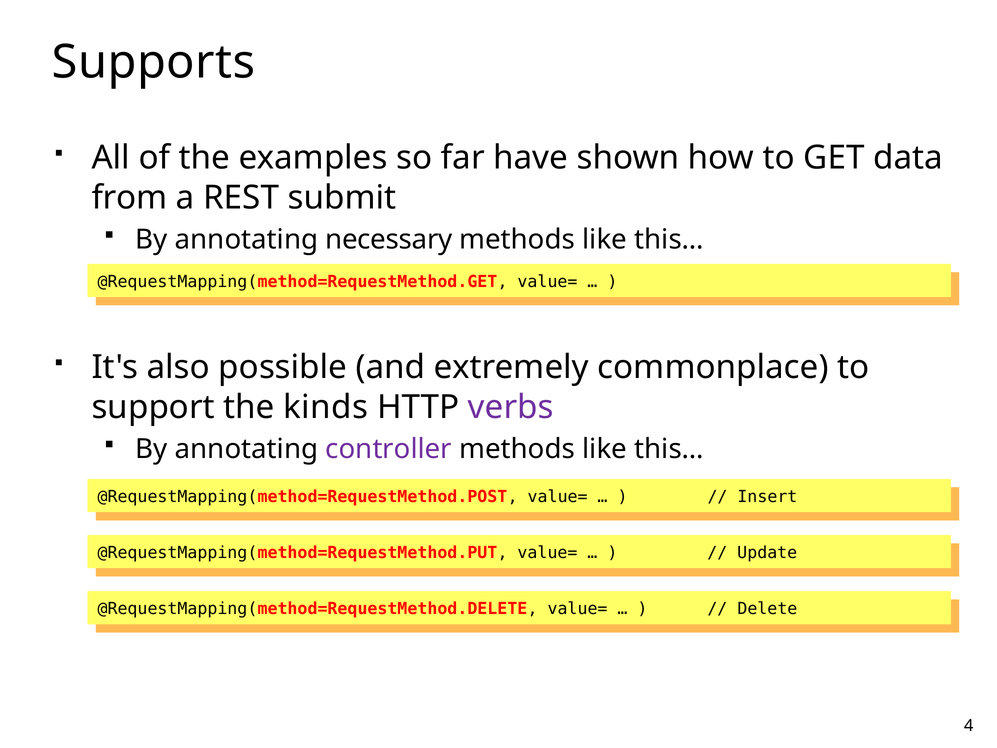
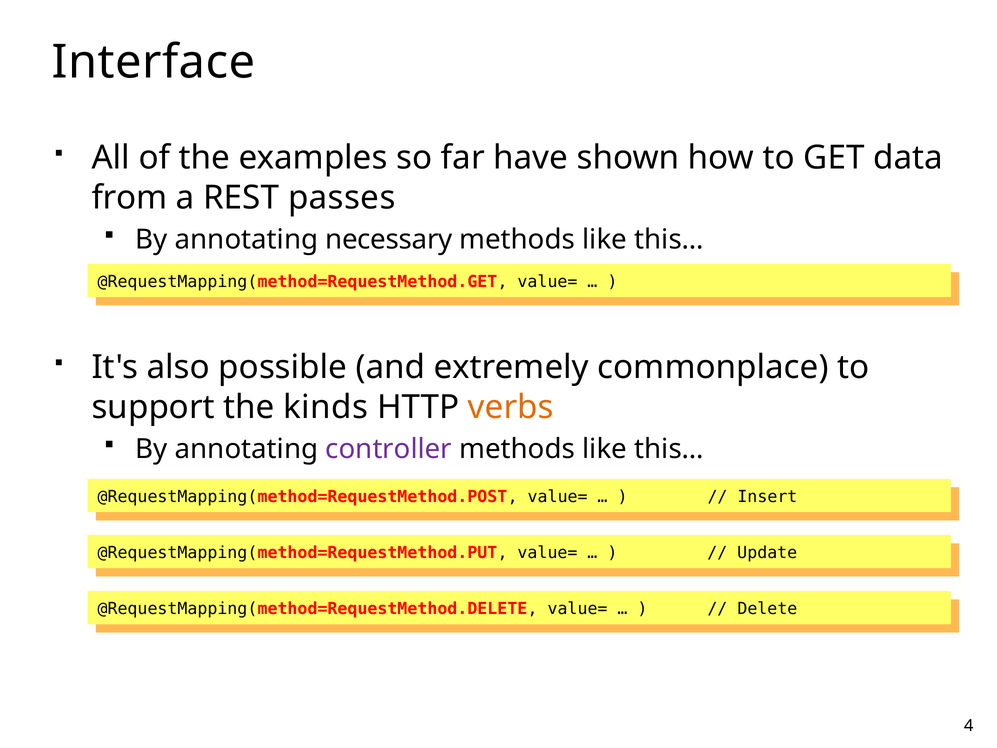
Supports: Supports -> Interface (154, 62)
submit: submit -> passes (342, 198)
verbs colour: purple -> orange (511, 407)
